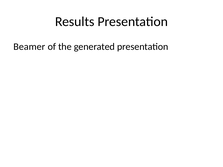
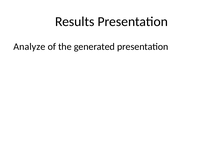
Beamer: Beamer -> Analyze (29, 47)
